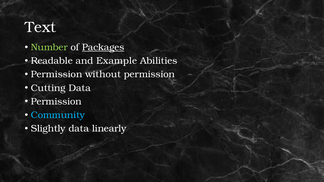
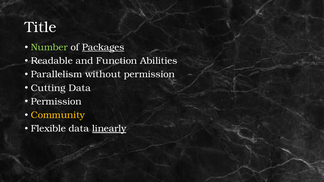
Text: Text -> Title (41, 27)
Example: Example -> Function (117, 61)
Permission: Permission -> Parallelism (57, 74)
Community colour: light blue -> yellow (58, 115)
Slightly: Slightly -> Flexible (48, 129)
linearly underline: none -> present (109, 129)
